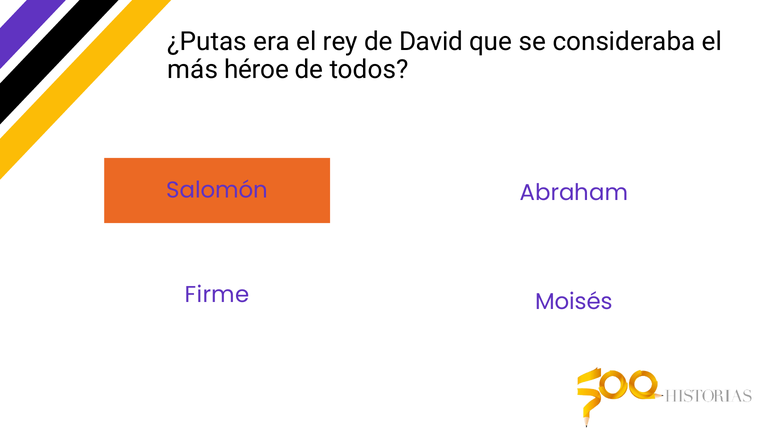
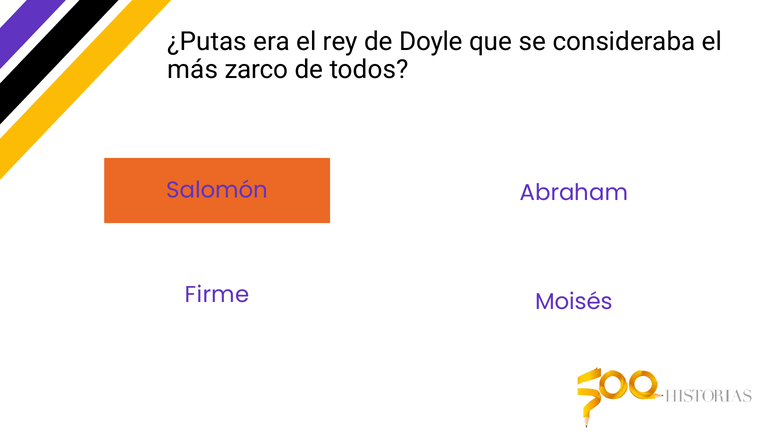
David: David -> Doyle (431, 42)
héroe: héroe -> zarco (256, 70)
